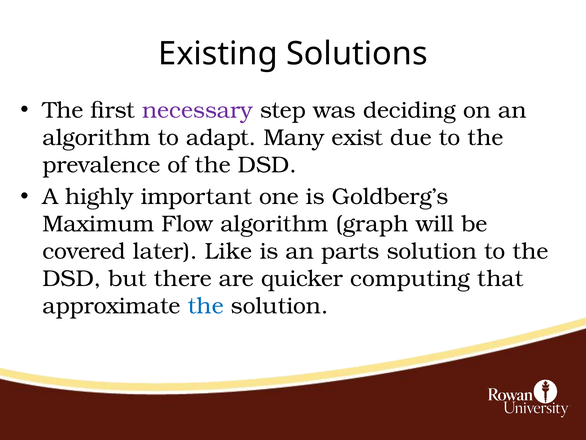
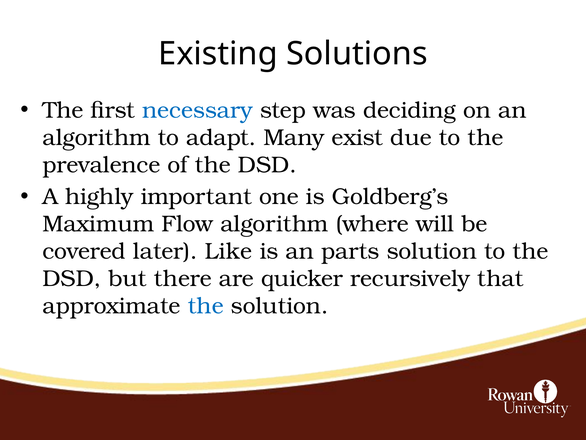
necessary colour: purple -> blue (197, 110)
graph: graph -> where (372, 224)
computing: computing -> recursively (410, 278)
